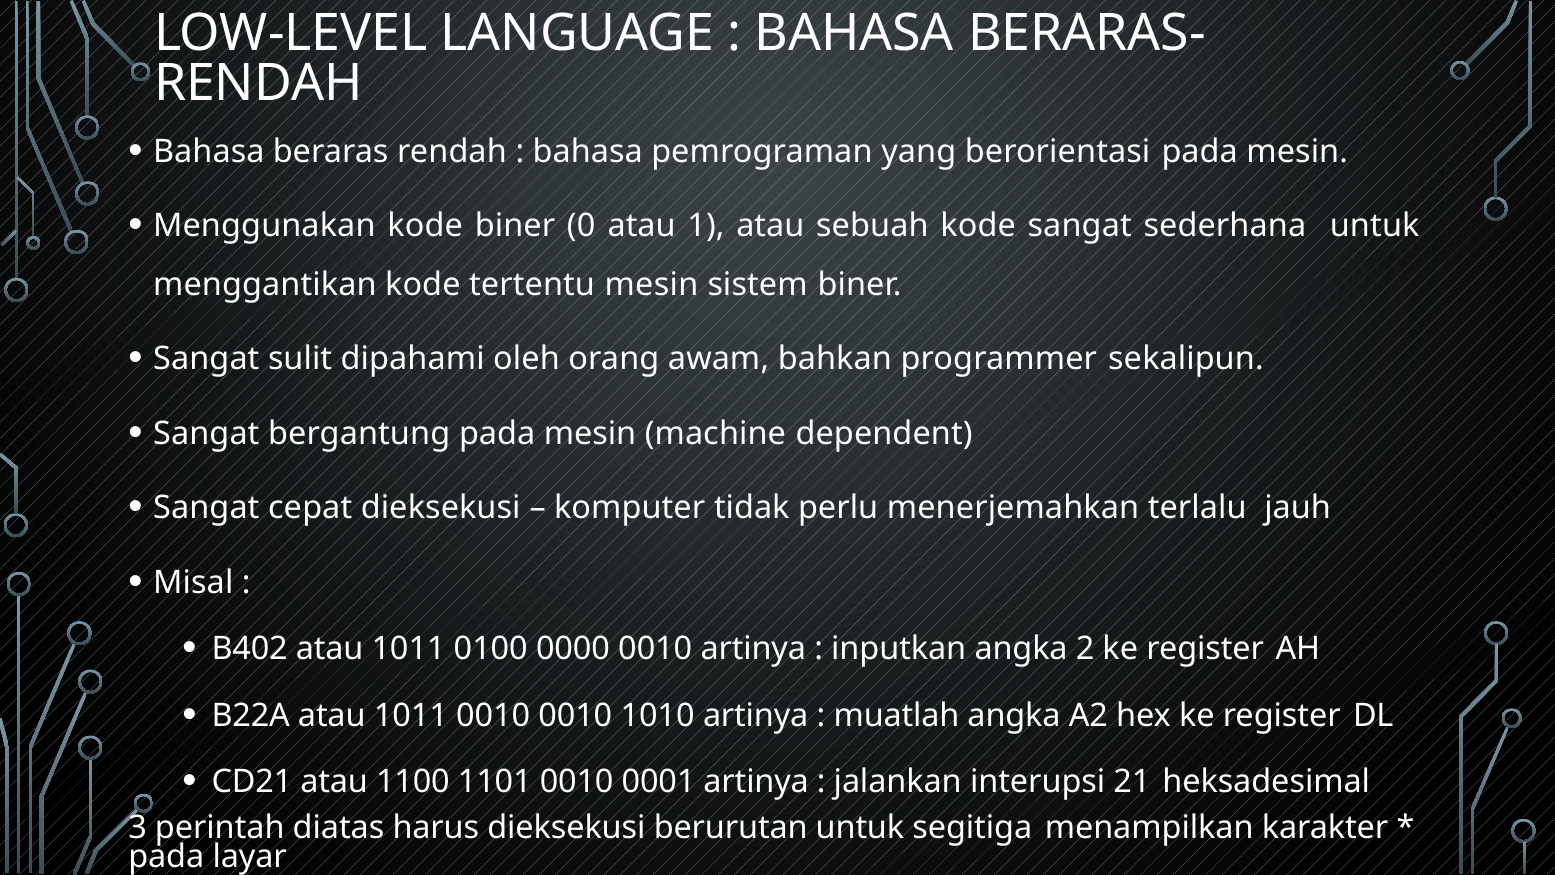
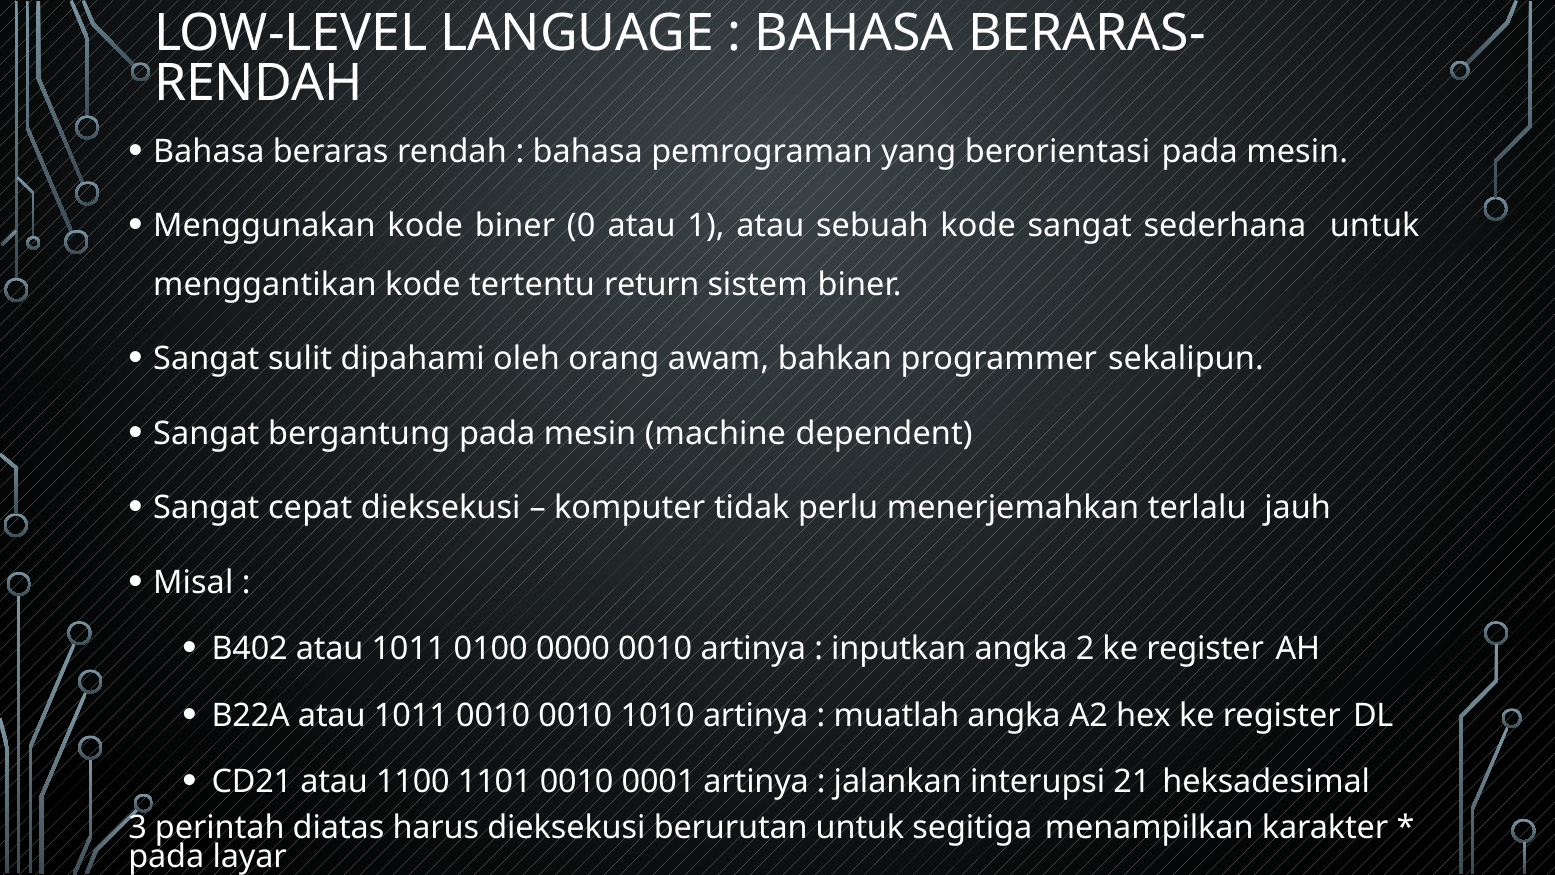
tertentu mesin: mesin -> return (652, 284)
